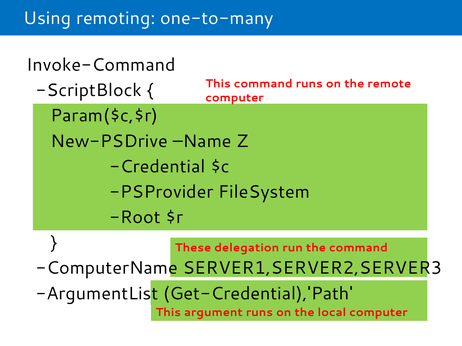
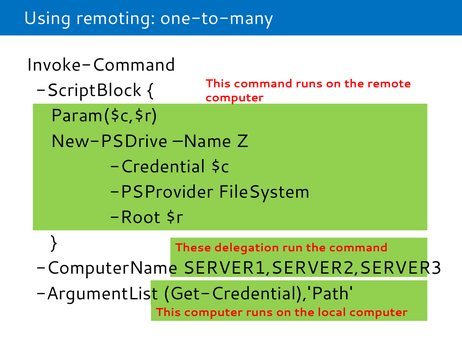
This argument: argument -> computer (213, 313)
